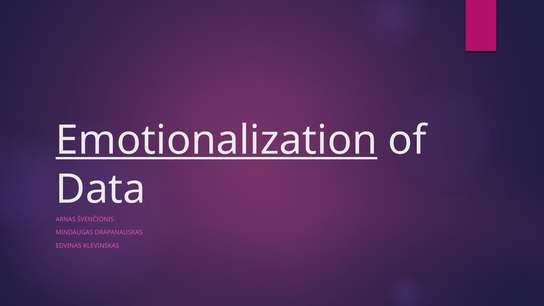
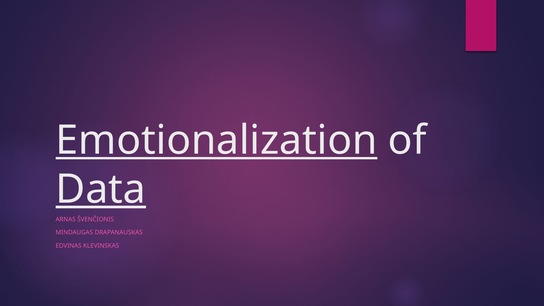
Data underline: none -> present (101, 189)
